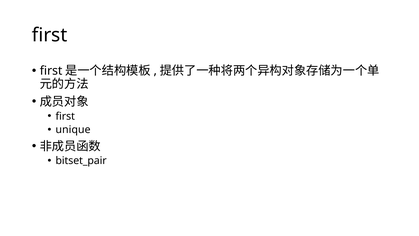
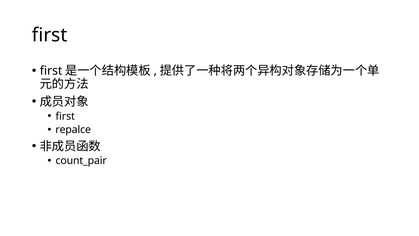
unique: unique -> repalce (73, 130)
bitset_pair: bitset_pair -> count_pair (81, 161)
